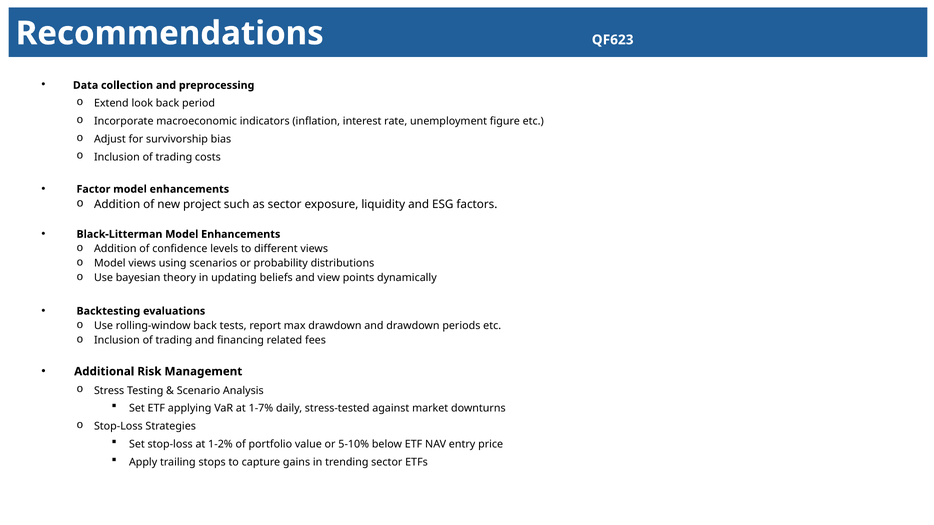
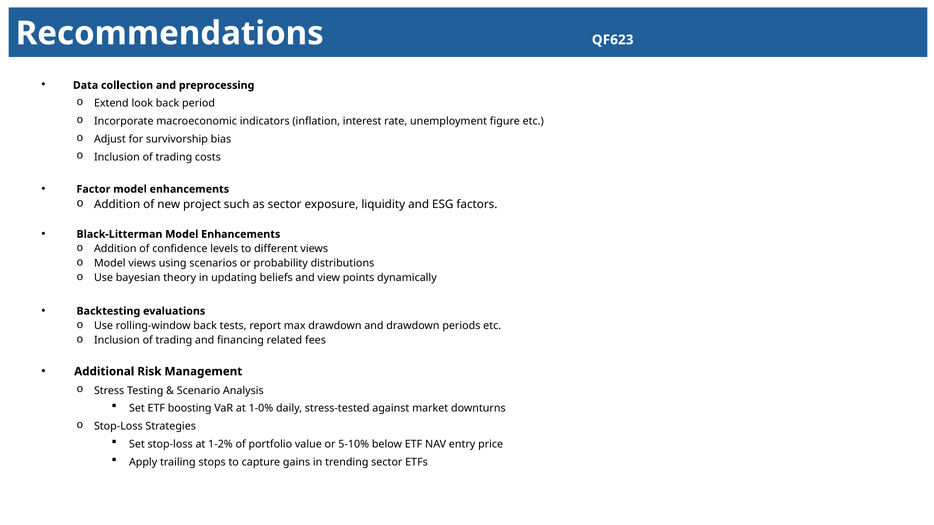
applying: applying -> boosting (190, 409)
1-7%: 1-7% -> 1-0% (261, 409)
